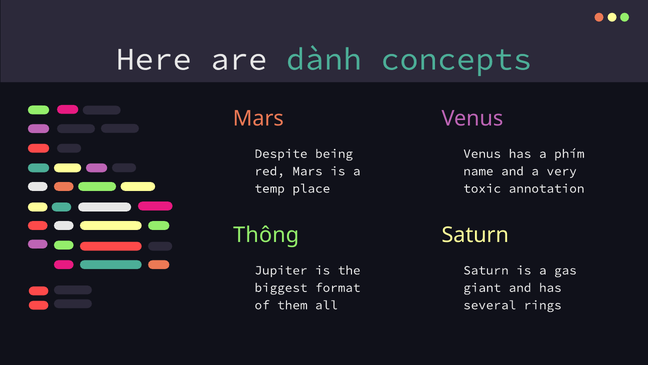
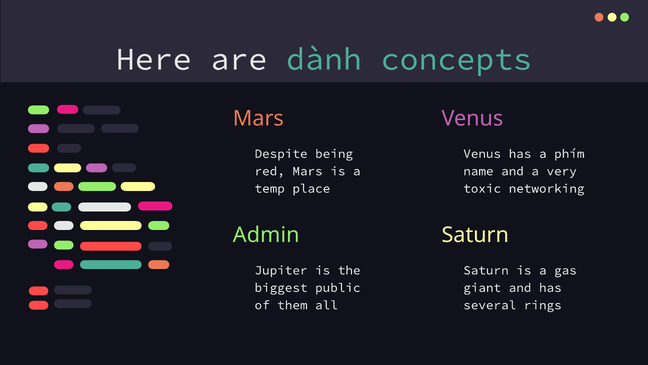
annotation: annotation -> networking (547, 188)
Thông: Thông -> Admin (266, 235)
format: format -> public (338, 287)
